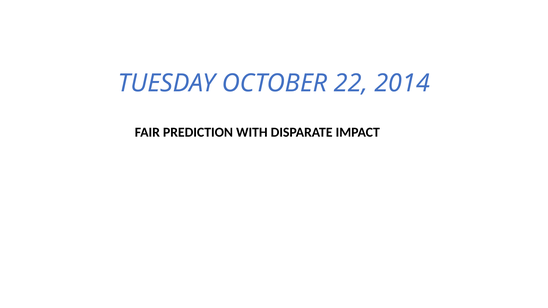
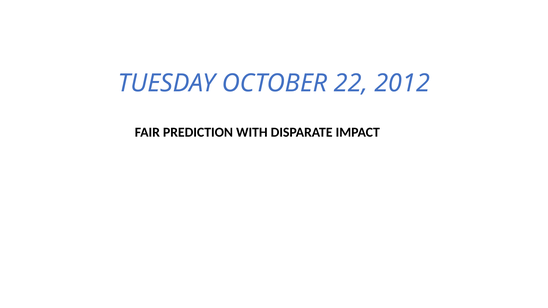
2014: 2014 -> 2012 (402, 83)
